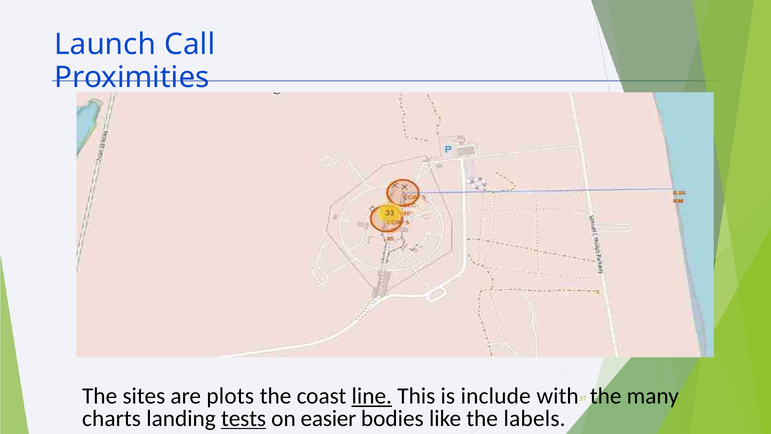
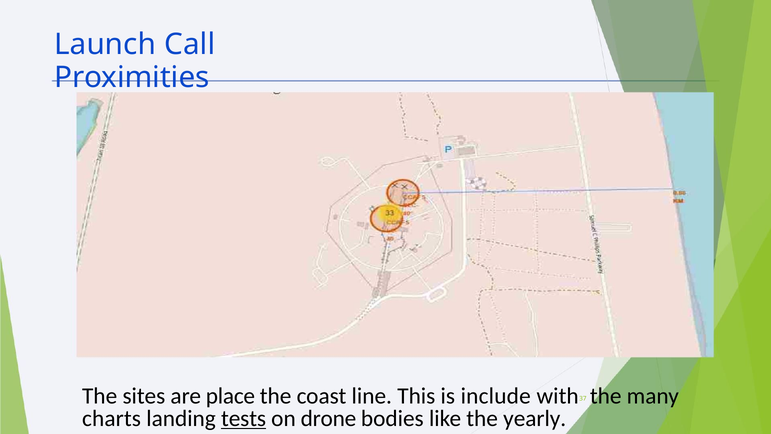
plots: plots -> place (230, 396)
line underline: present -> none (372, 396)
easier: easier -> drone (328, 418)
labels: labels -> yearly (535, 418)
